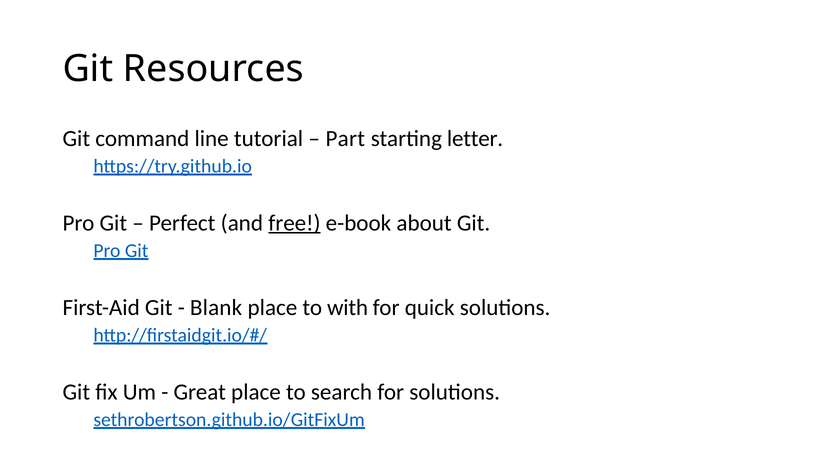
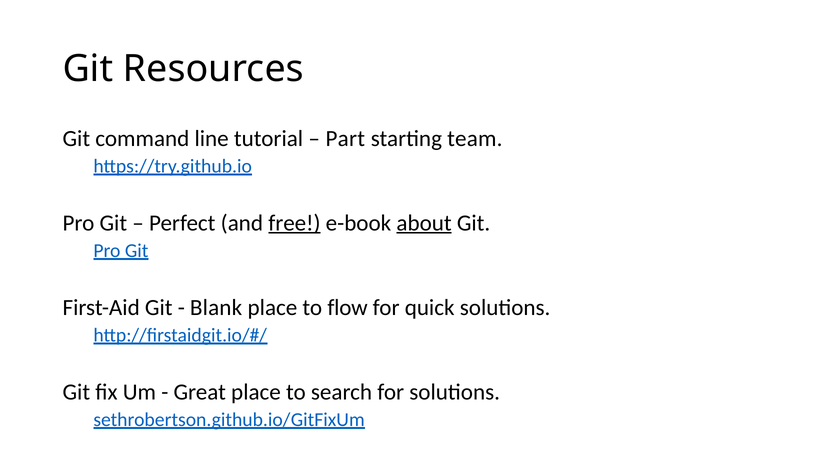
letter: letter -> team (475, 138)
about underline: none -> present (424, 223)
with: with -> flow (348, 307)
